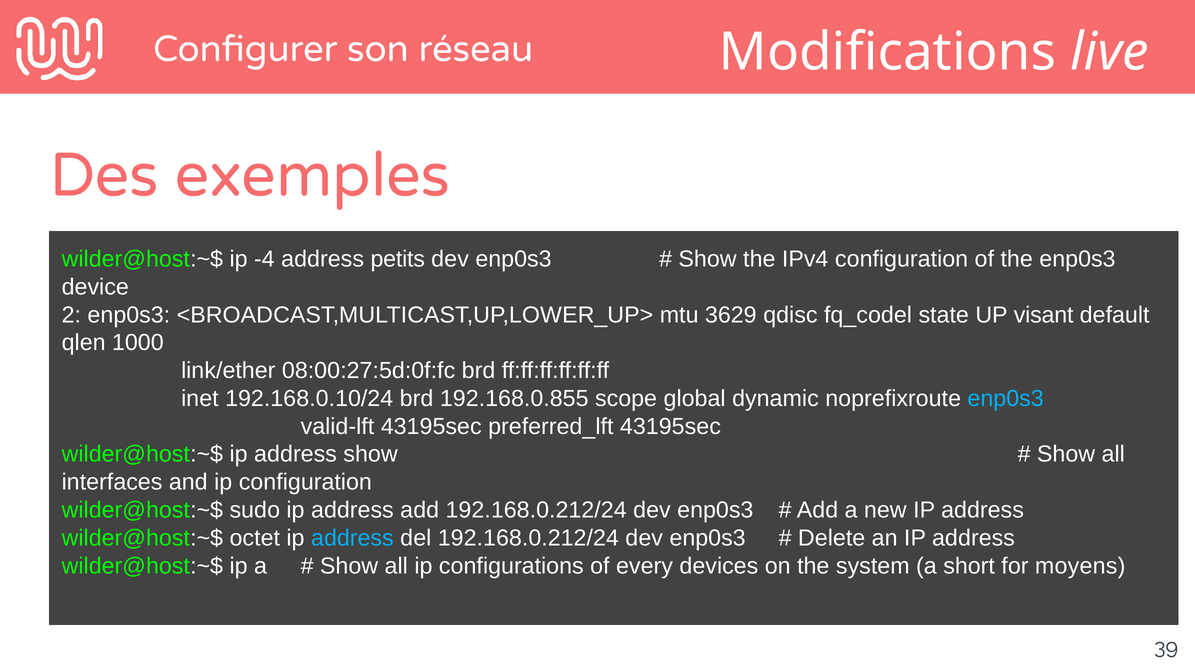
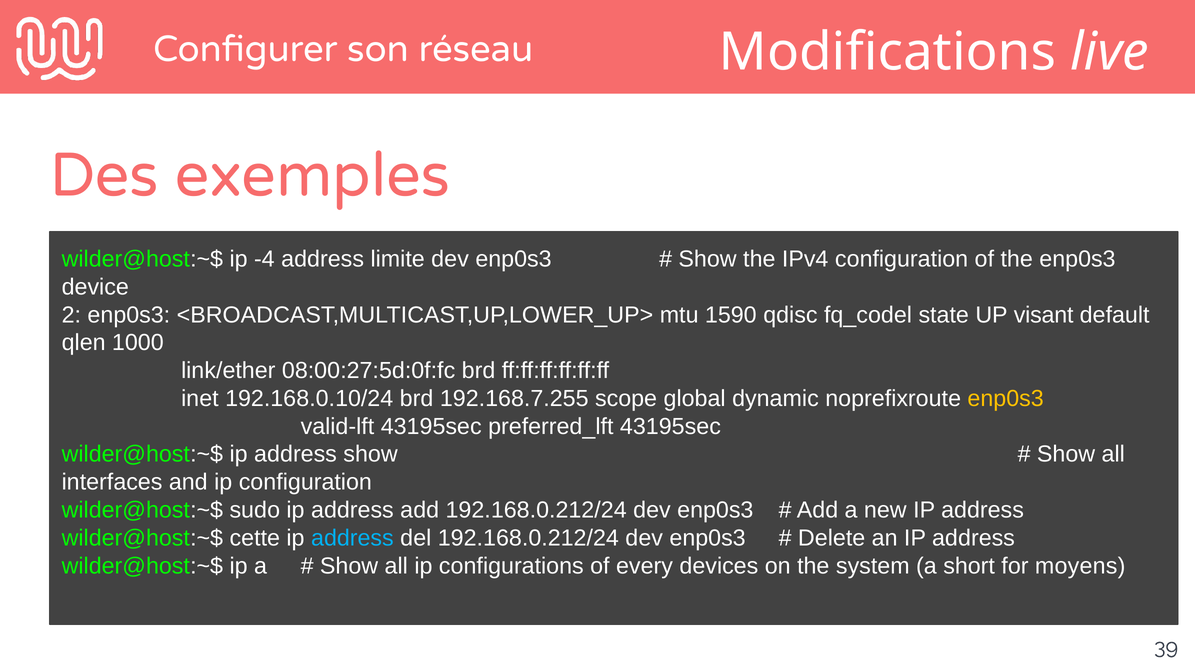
petits: petits -> limite (398, 259)
3629: 3629 -> 1590 (731, 315)
192.168.0.855: 192.168.0.855 -> 192.168.7.255 (514, 399)
enp0s3 colour: light blue -> yellow (1006, 399)
octet: octet -> cette (255, 538)
